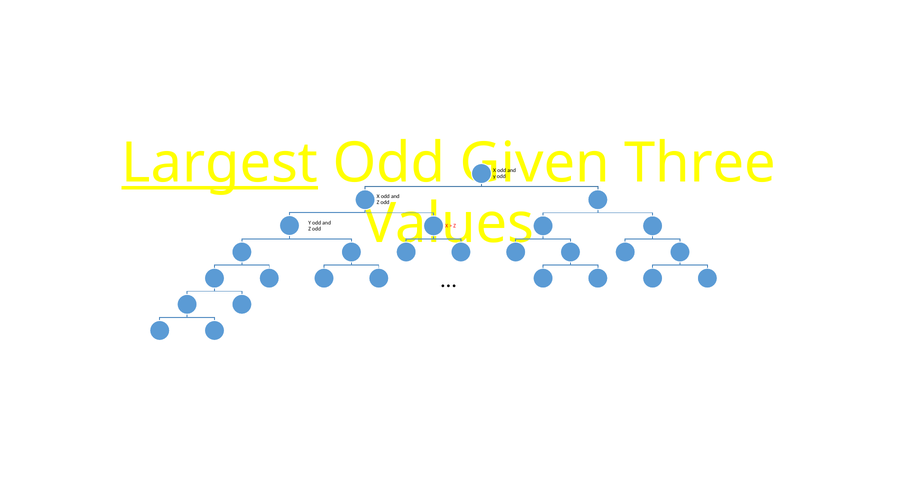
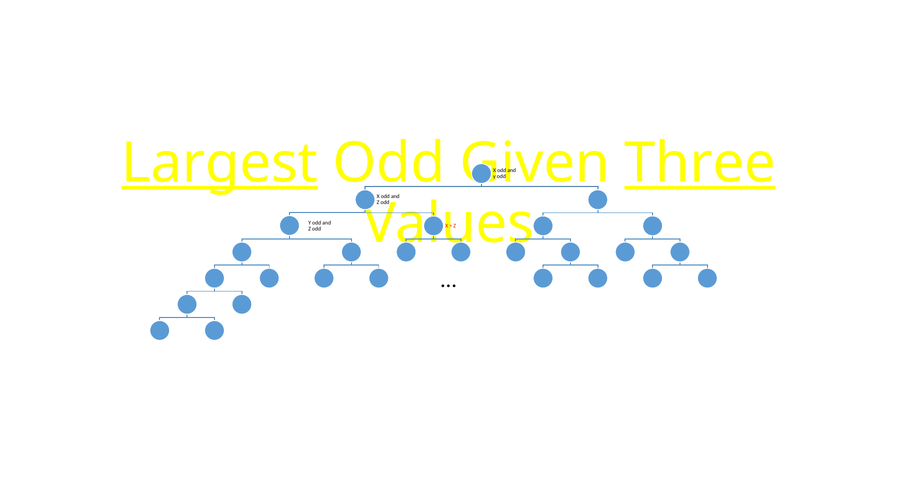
Three underline: none -> present (700, 164)
